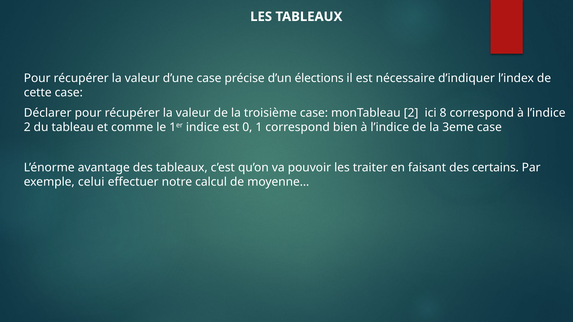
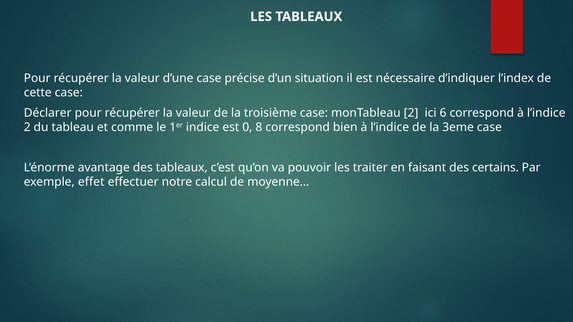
élections: élections -> situation (319, 78)
8: 8 -> 6 (443, 113)
1: 1 -> 8 (259, 127)
celui: celui -> effet (91, 182)
